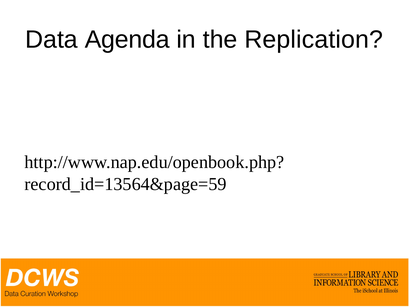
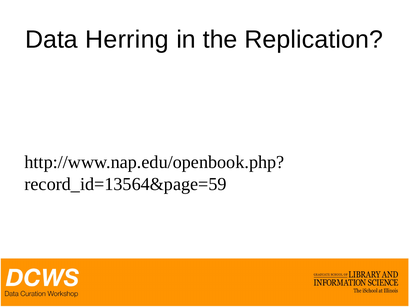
Agenda: Agenda -> Herring (127, 40)
